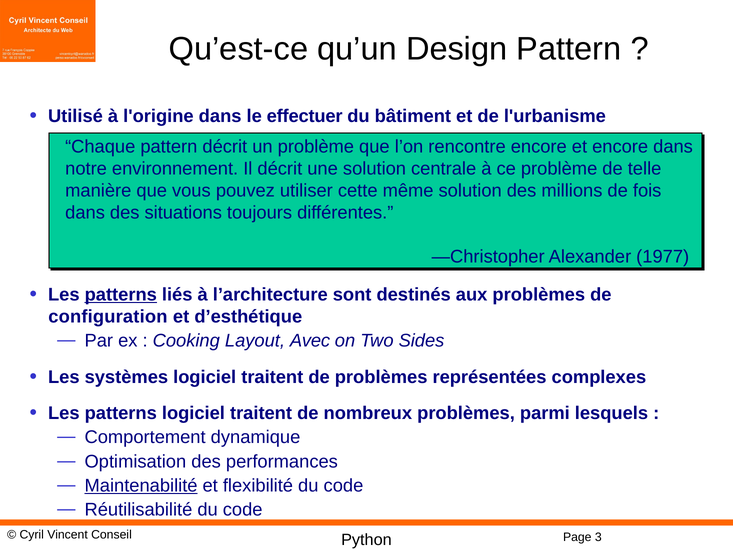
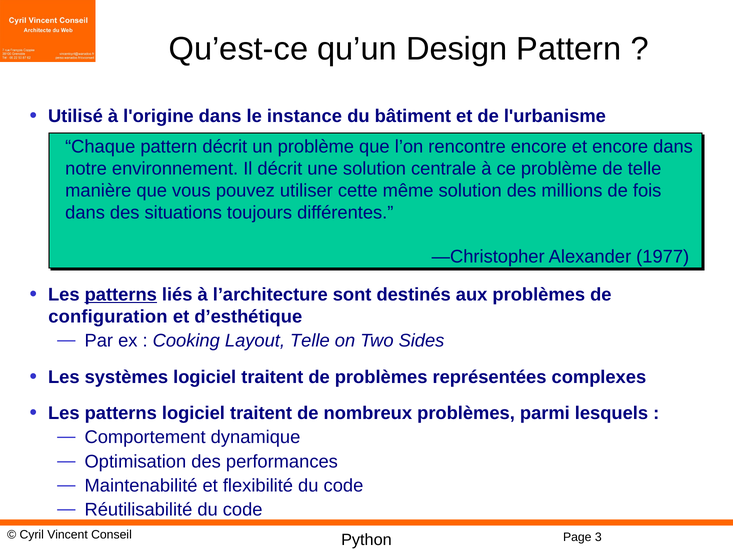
effectuer: effectuer -> instance (304, 116)
Layout Avec: Avec -> Telle (310, 341)
Maintenabilité underline: present -> none (141, 485)
